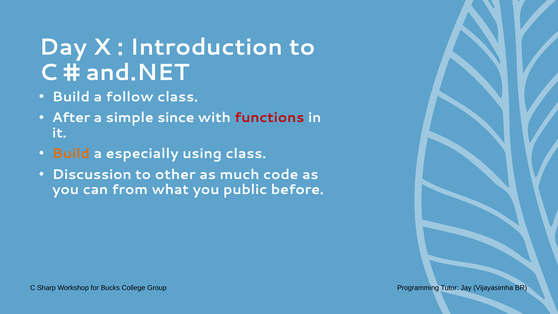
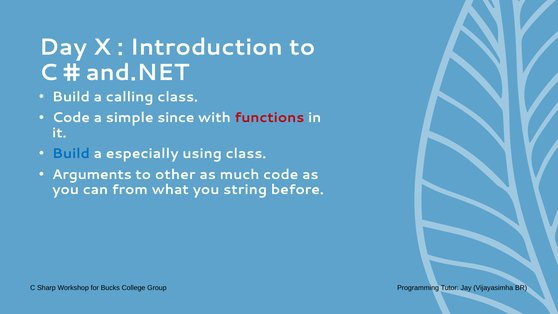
follow: follow -> calling (130, 97)
After: After -> Code (71, 118)
Build colour: orange -> blue (71, 154)
Discussion: Discussion -> Arguments (92, 174)
public: public -> string (245, 189)
